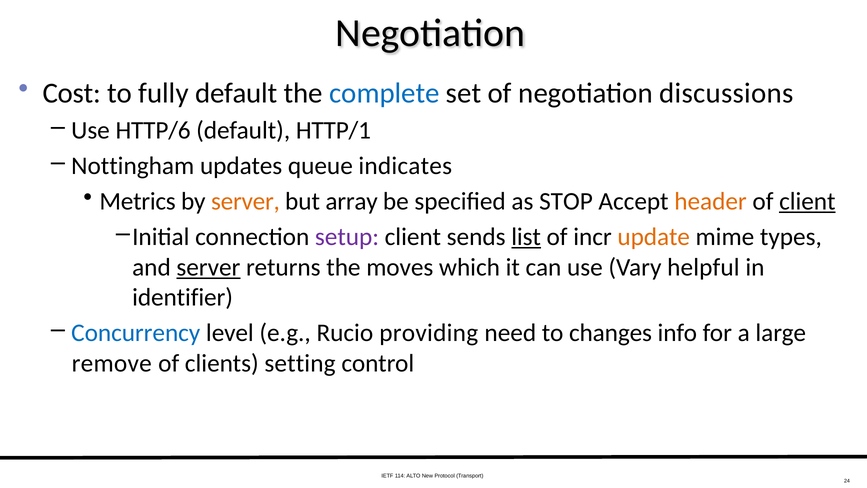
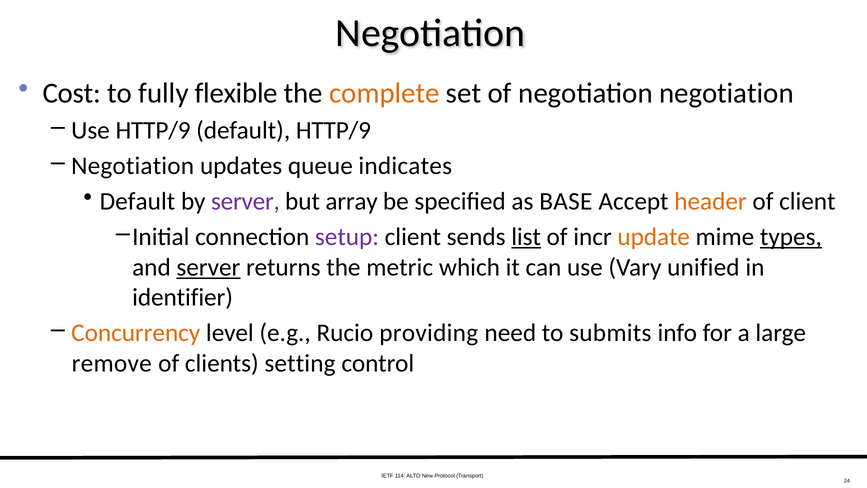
fully default: default -> flexible (236, 93)
complete colour: blue -> orange (384, 93)
negotiation discussions: discussions -> negotiation (727, 93)
Use HTTP/6: HTTP/6 -> HTTP/9 (153, 130)
default HTTP/1: HTTP/1 -> HTTP/9 (333, 130)
Nottingham: Nottingham -> Negotiation (133, 166)
Metrics: Metrics -> Default (137, 201)
server colour: orange -> purple (245, 201)
STOP: STOP -> BASE (566, 201)
client underline: present -> none (807, 201)
types underline: none -> present (791, 237)
moves: moves -> metric (400, 267)
helpful: helpful -> unified (703, 267)
Concurrency colour: blue -> orange (136, 333)
changes: changes -> submits (610, 333)
